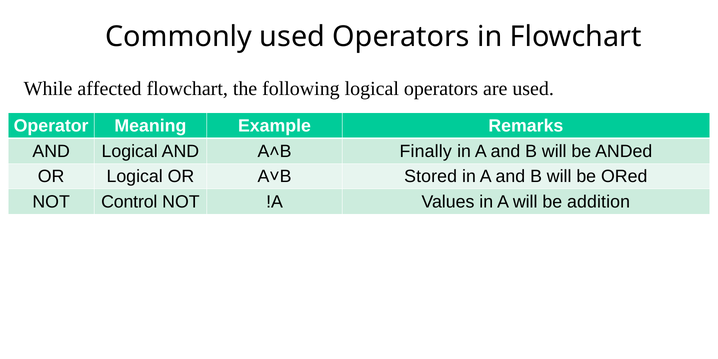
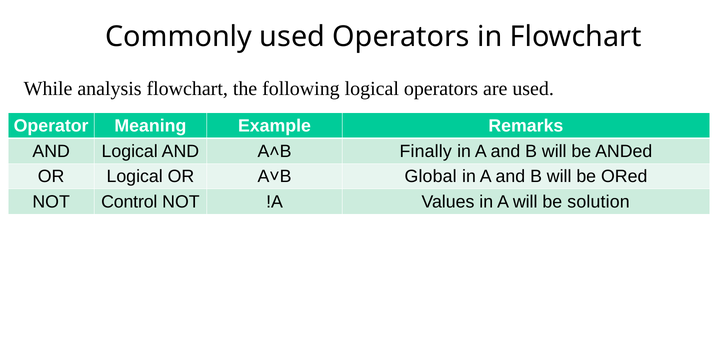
affected: affected -> analysis (109, 88)
Stored: Stored -> Global (431, 176)
addition: addition -> solution (599, 202)
